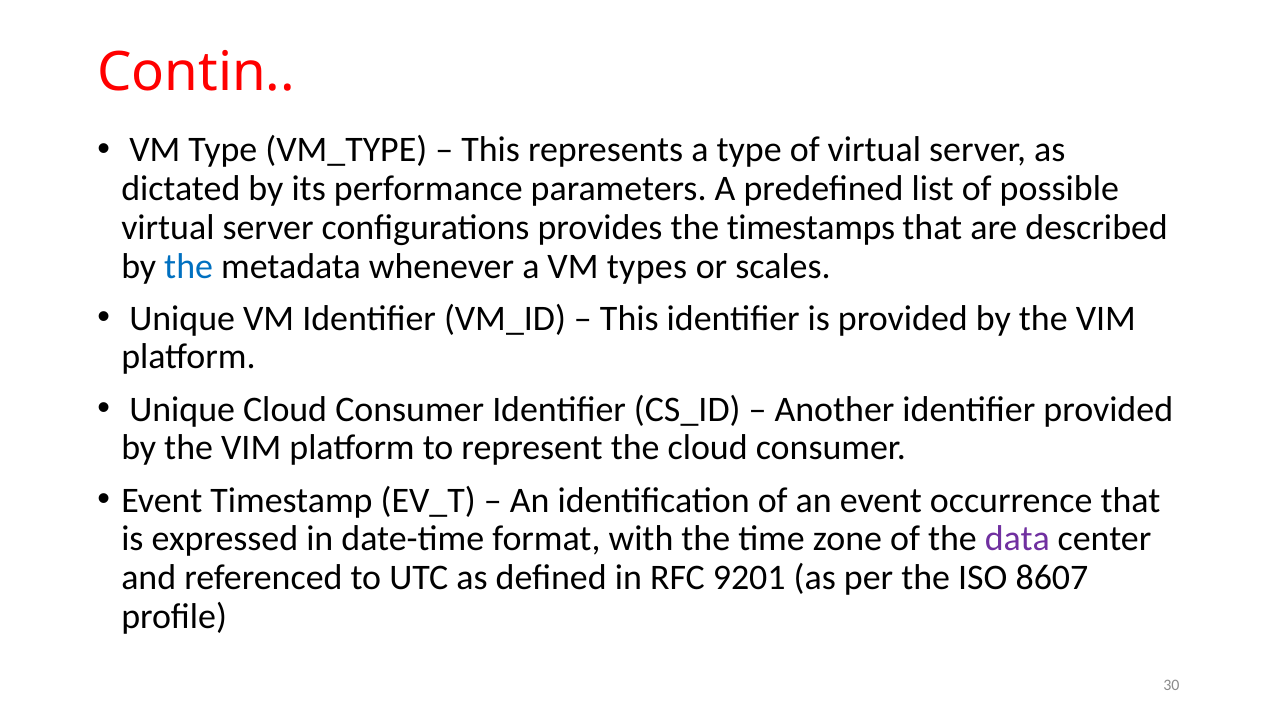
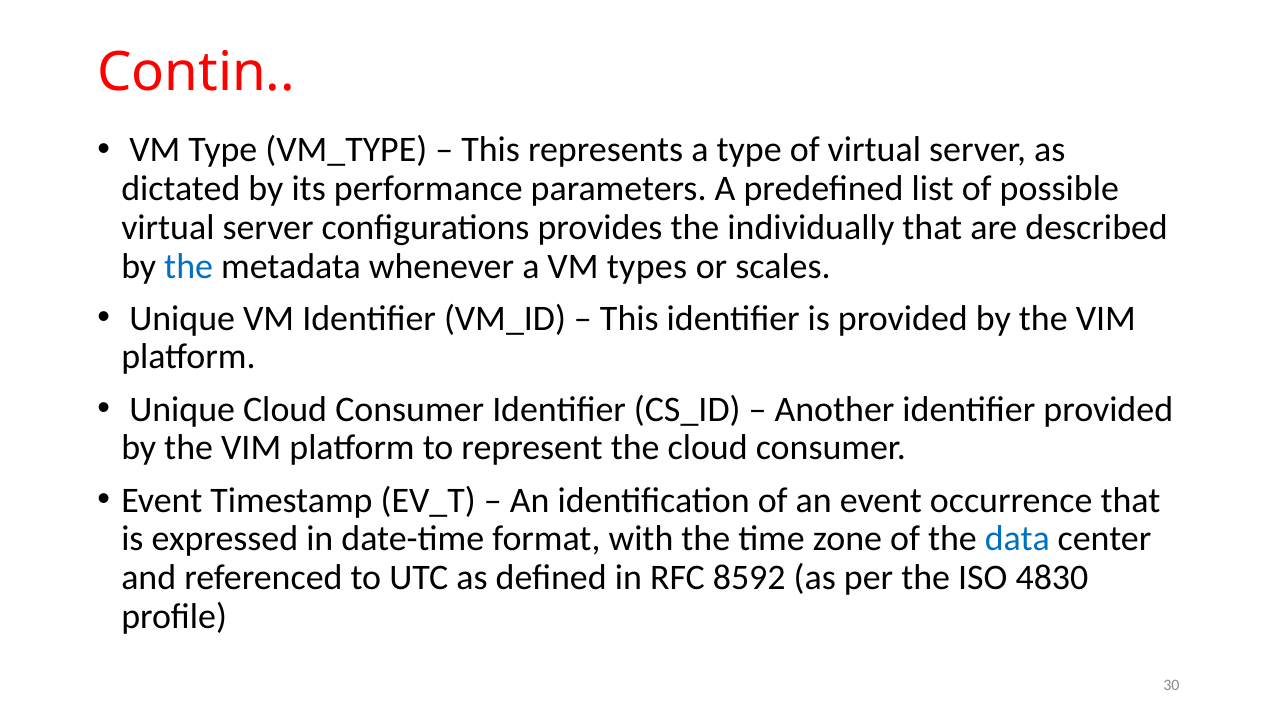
timestamps: timestamps -> individually (811, 227)
data colour: purple -> blue (1017, 539)
9201: 9201 -> 8592 (749, 578)
8607: 8607 -> 4830 (1052, 578)
